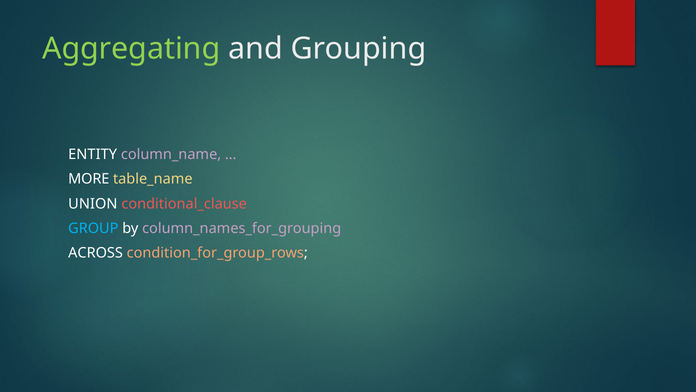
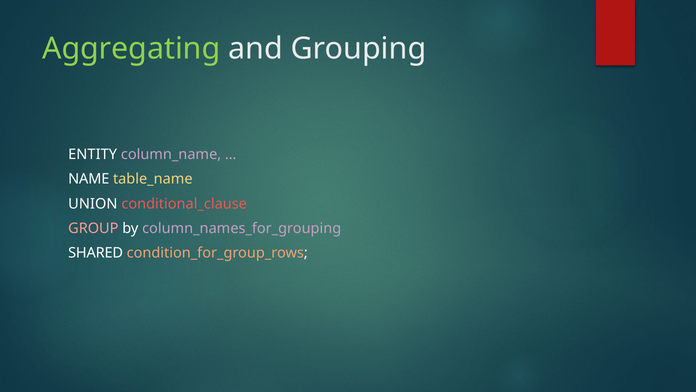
MORE: MORE -> NAME (89, 179)
GROUP colour: light blue -> pink (93, 228)
ACROSS: ACROSS -> SHARED (96, 253)
